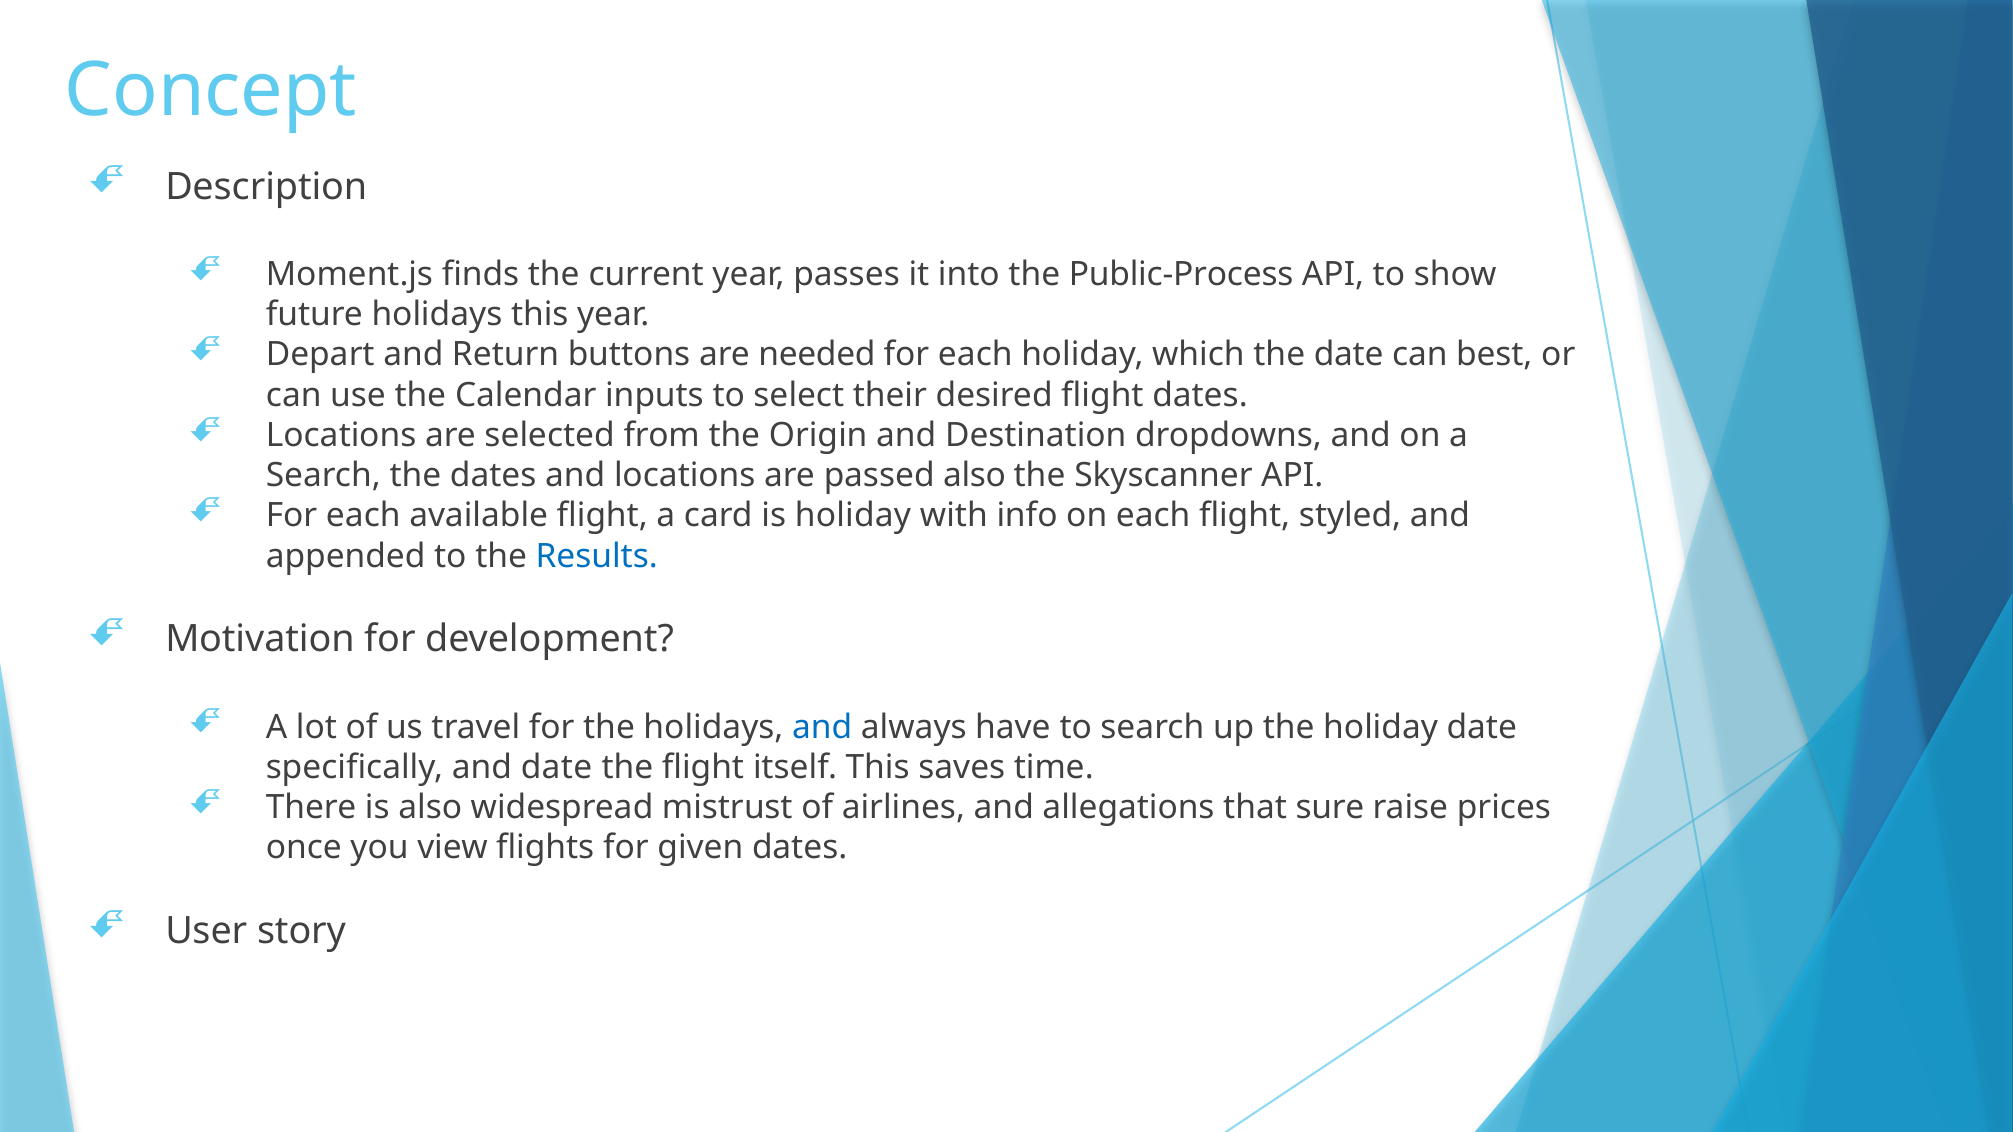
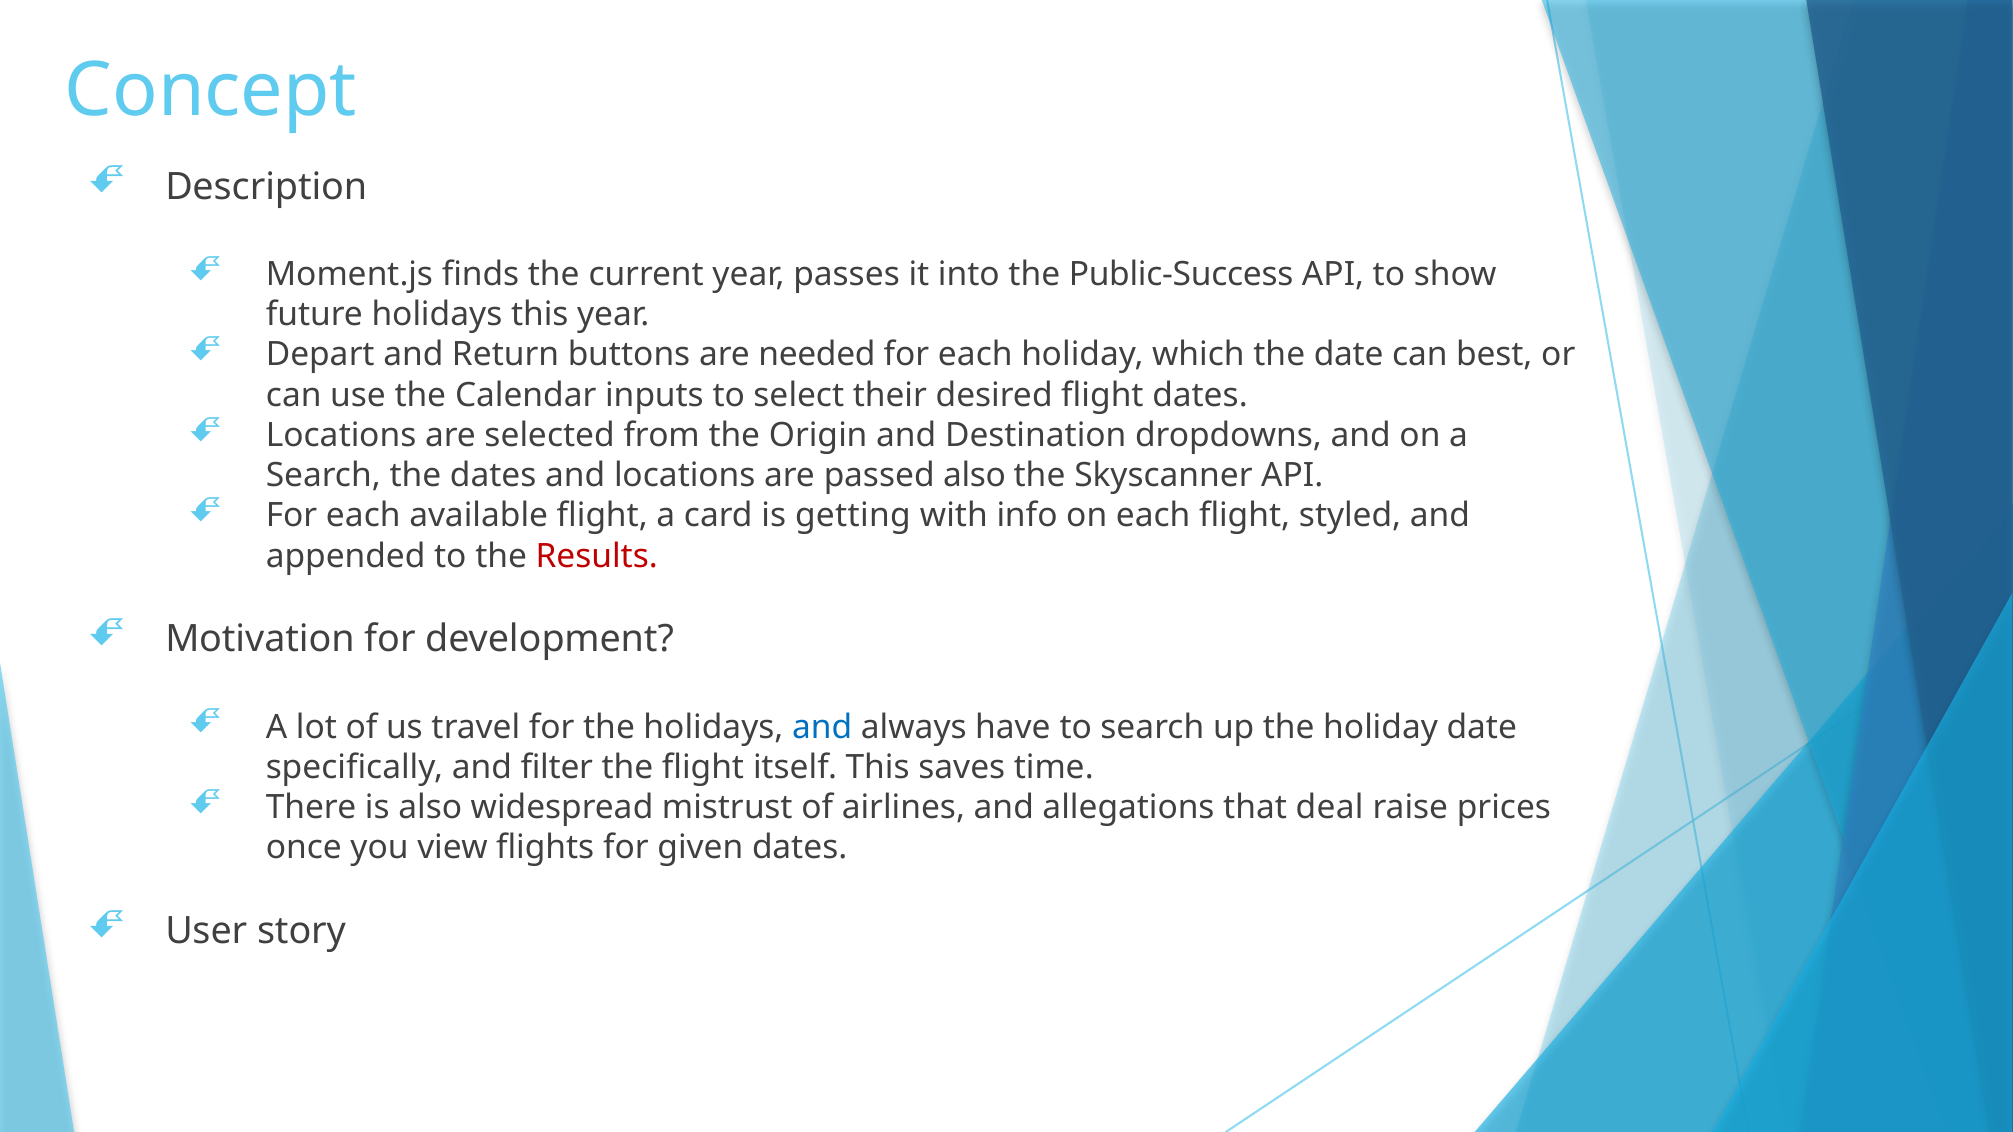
Public-Process: Public-Process -> Public-Success (1181, 274)
is holiday: holiday -> getting (853, 516)
Results colour: blue -> red (597, 556)
and date: date -> filter (557, 768)
sure: sure -> deal (1330, 808)
